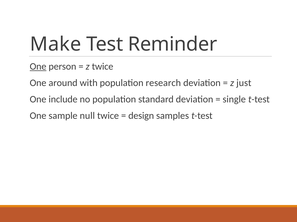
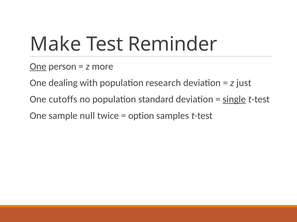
z twice: twice -> more (103, 67)
around: around -> dealing (63, 83)
include: include -> cutoffs (63, 100)
single underline: none -> present (234, 100)
design: design -> option (141, 116)
